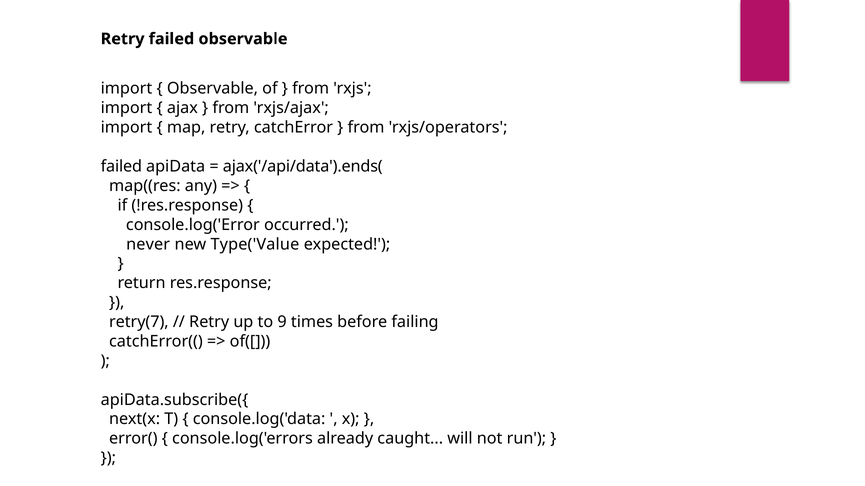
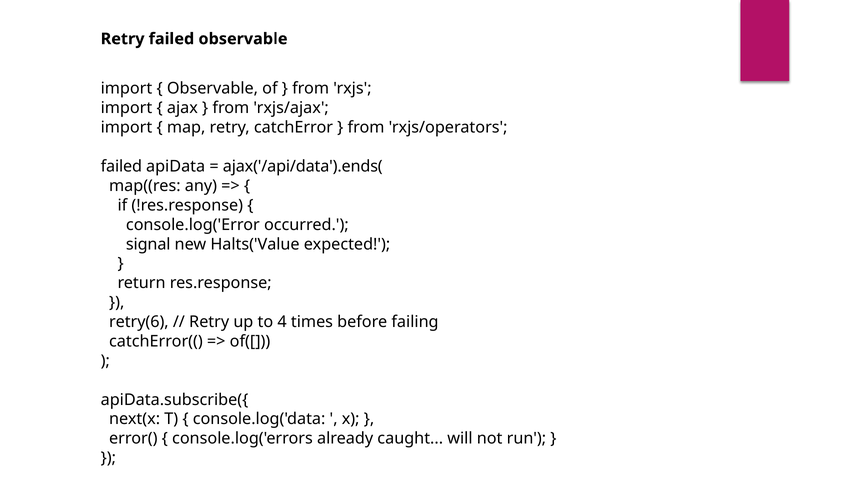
never: never -> signal (148, 244)
Type('Value: Type('Value -> Halts('Value (255, 244)
retry(7: retry(7 -> retry(6 (139, 322)
9: 9 -> 4 (282, 322)
